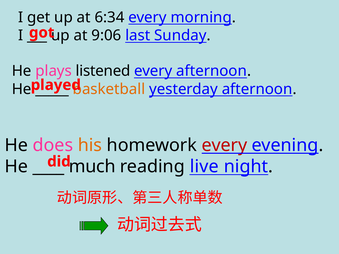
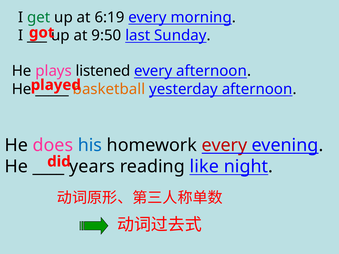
get colour: black -> green (39, 17)
6:34: 6:34 -> 6:19 (109, 17)
9:06: 9:06 -> 9:50 (106, 35)
his colour: orange -> blue (90, 145)
much: much -> years (92, 167)
live: live -> like (204, 167)
